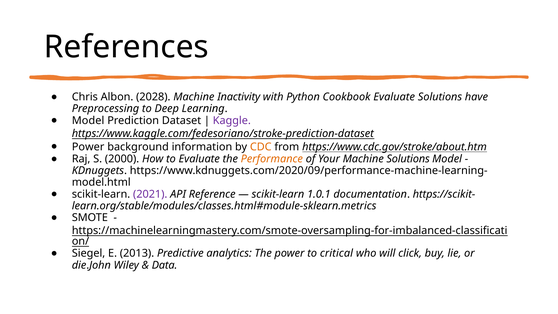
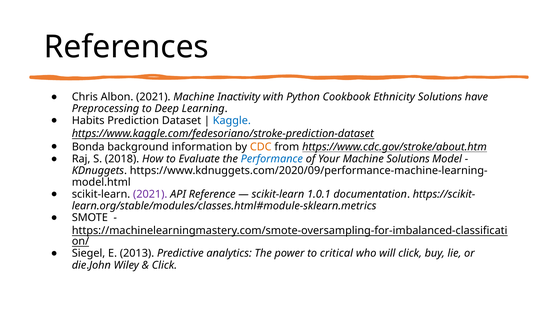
Albon 2028: 2028 -> 2021 (153, 97)
Cookbook Evaluate: Evaluate -> Ethnicity (394, 97)
Model: Model -> Habits (88, 120)
Kaggle colour: purple -> blue (232, 120)
Power: Power -> Bonda (88, 147)
2000: 2000 -> 2018 (122, 159)
Performance colour: orange -> blue (272, 159)
Data: Data -> Click (164, 265)
